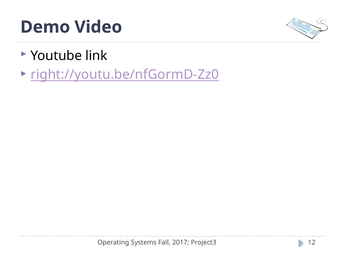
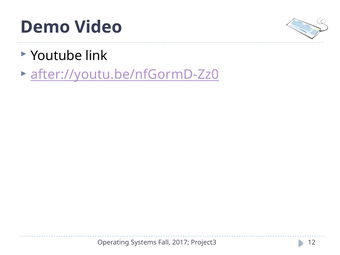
right://youtu.be/nfGormD-Zz0: right://youtu.be/nfGormD-Zz0 -> after://youtu.be/nfGormD-Zz0 (125, 75)
